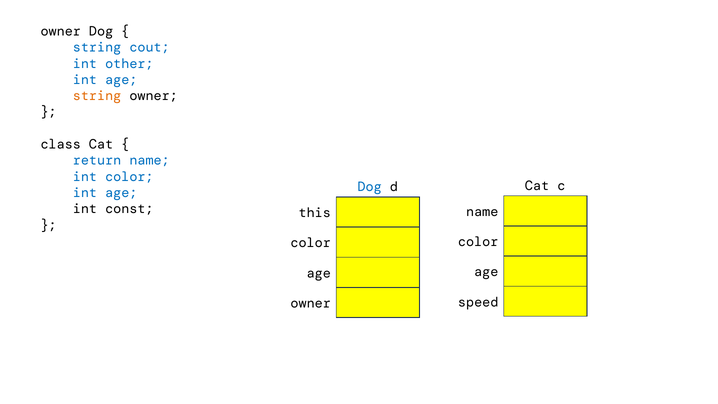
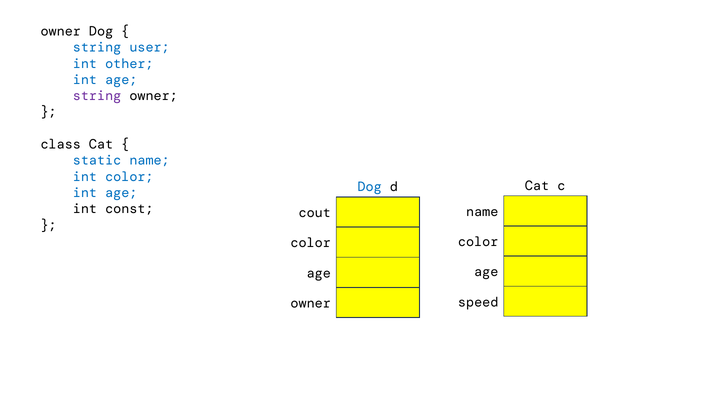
cout: cout -> user (150, 47)
string colour: orange -> purple (97, 96)
return: return -> static (97, 160)
this: this -> cout (315, 213)
